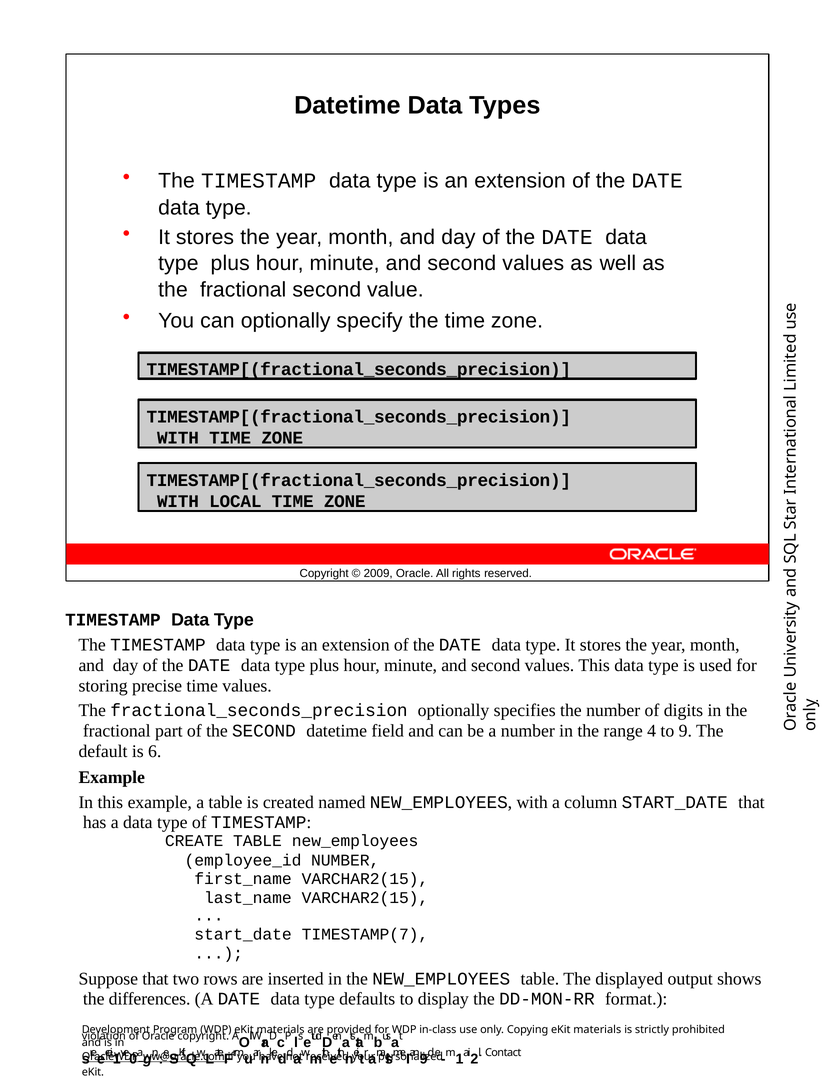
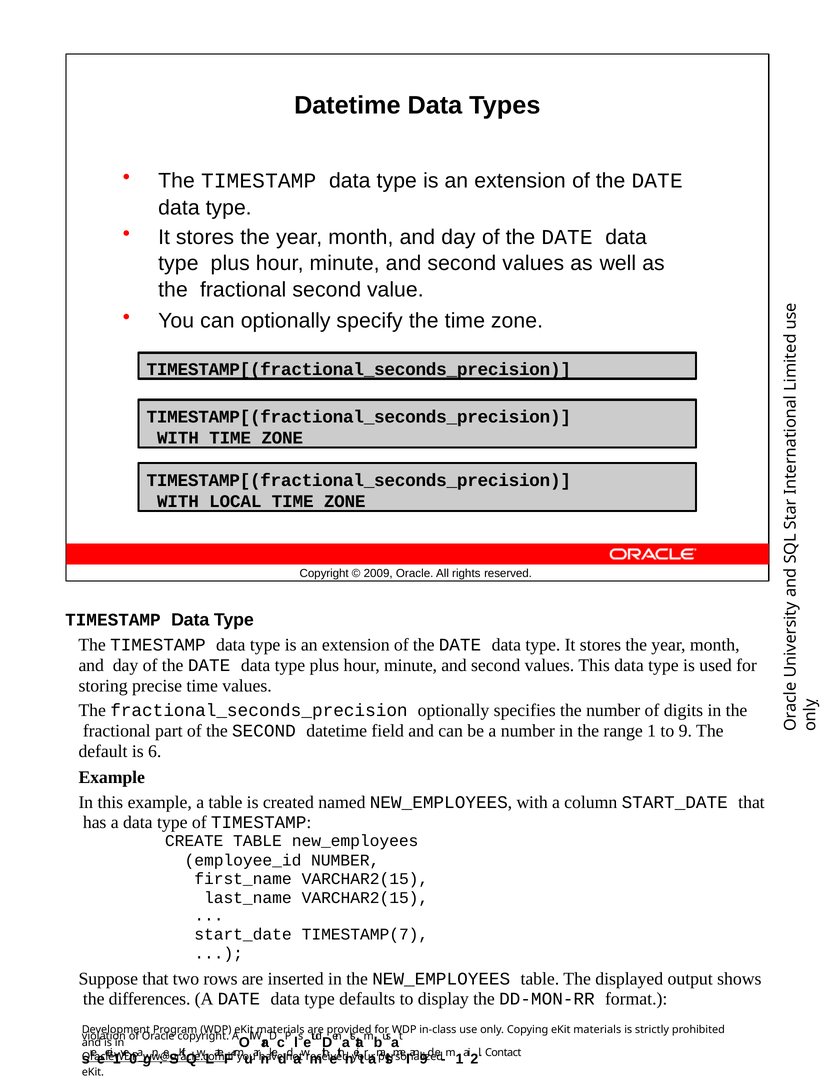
range 4: 4 -> 1 (652, 730)
